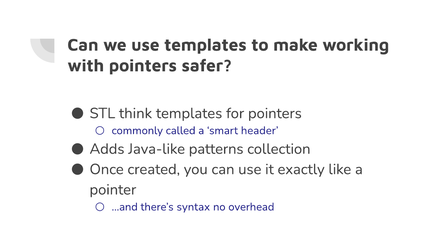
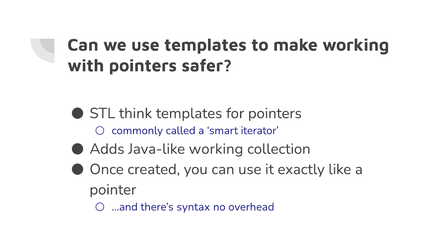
header: header -> iterator (260, 130)
Java-like patterns: patterns -> working (216, 149)
